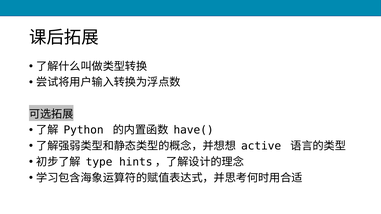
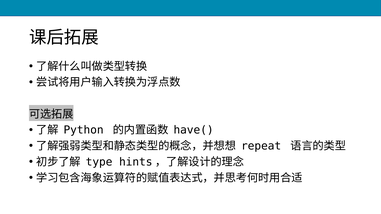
active: active -> repeat (261, 146)
